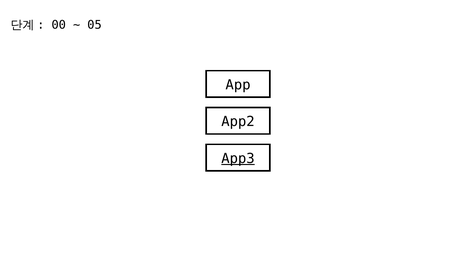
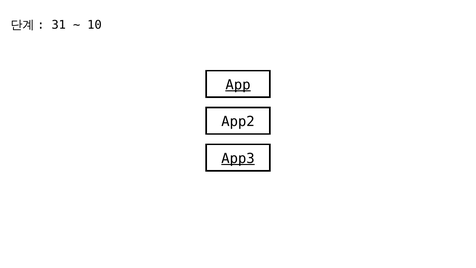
00: 00 -> 31 (59, 25)
05: 05 -> 10 (95, 25)
App underline: none -> present (238, 85)
